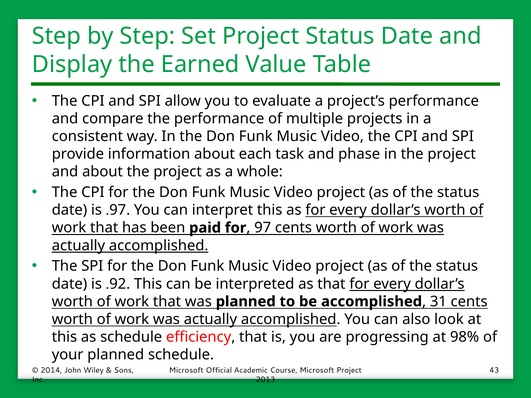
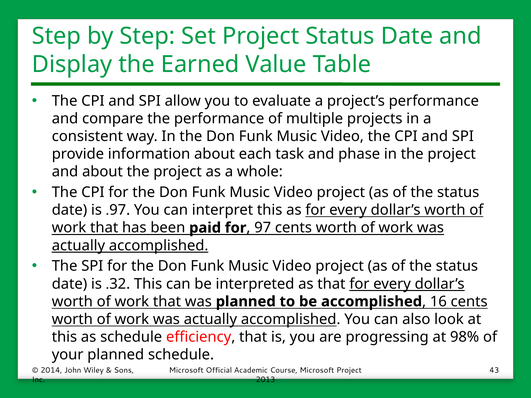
92: 92 -> 32 (120, 284)
31: 31 -> 16 (438, 302)
